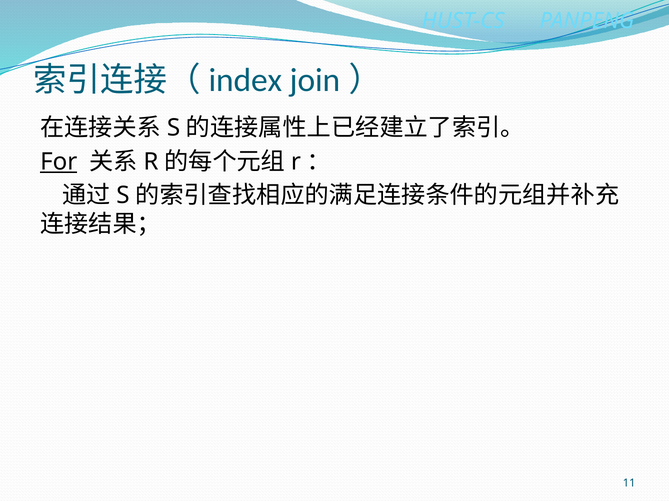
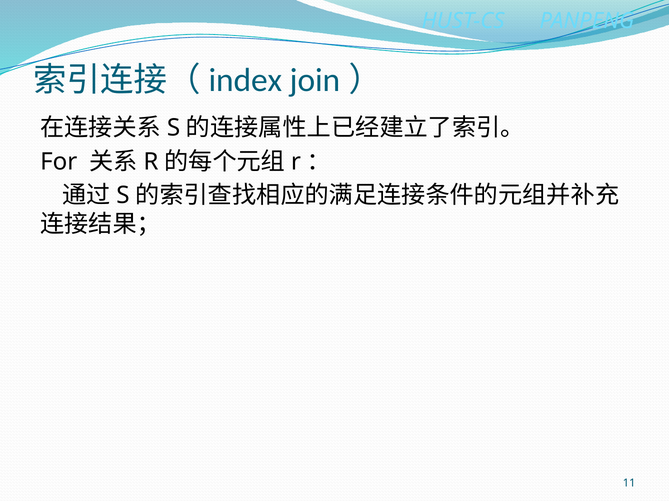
For underline: present -> none (59, 162)
